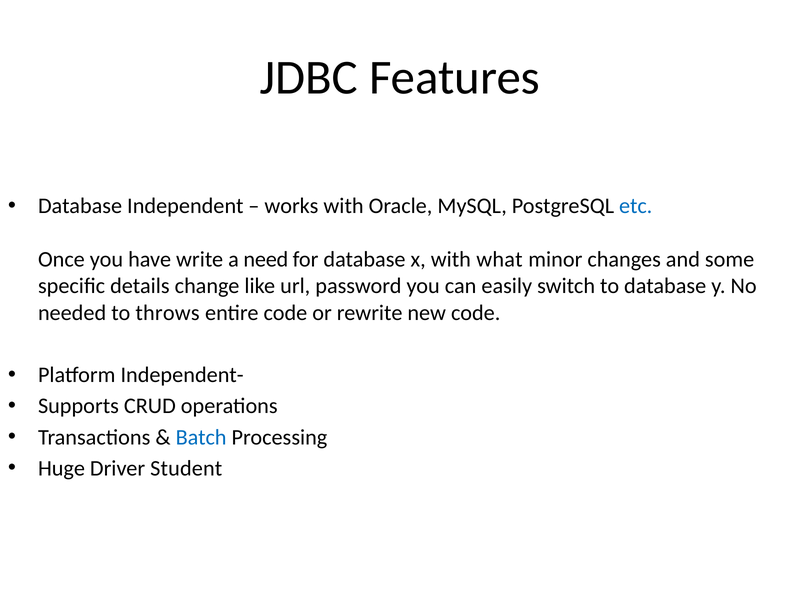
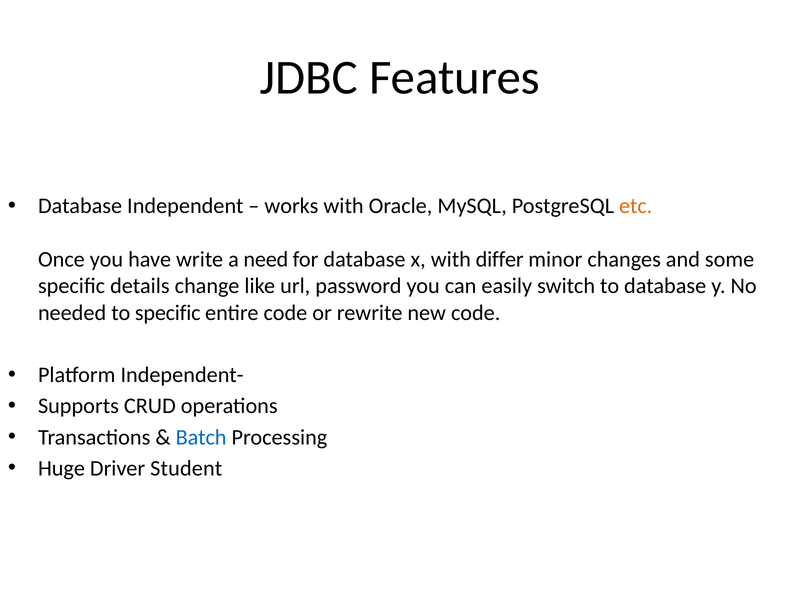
etc colour: blue -> orange (636, 206)
what: what -> differ (500, 259)
to throws: throws -> specific (168, 313)
